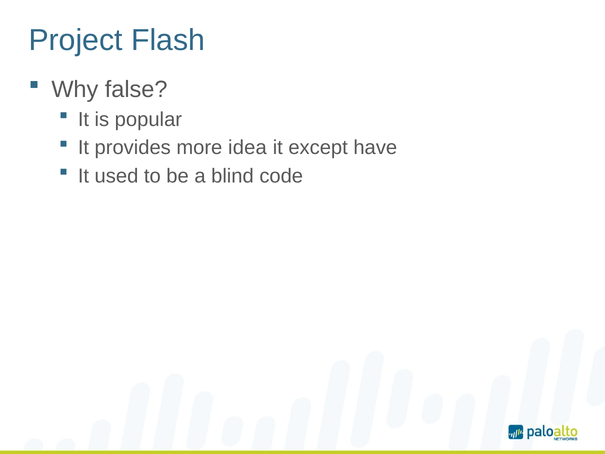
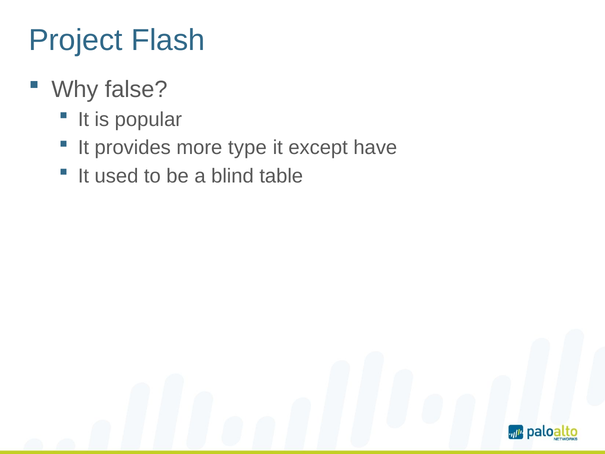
idea: idea -> type (247, 148)
code: code -> table (281, 176)
